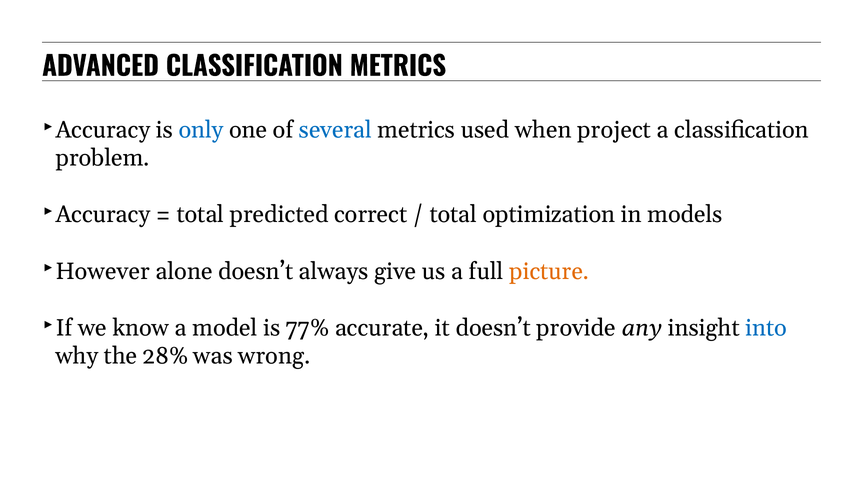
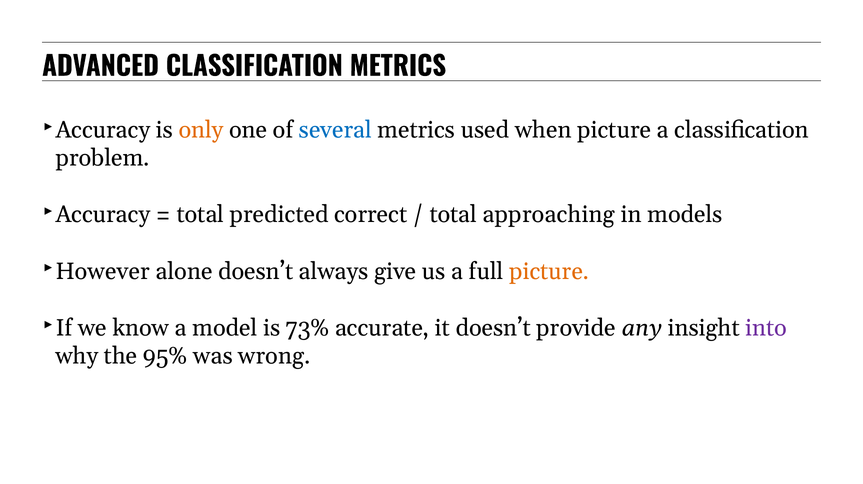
only colour: blue -> orange (201, 130)
when project: project -> picture (614, 130)
optimization: optimization -> approaching (549, 215)
77%: 77% -> 73% (308, 328)
into colour: blue -> purple (766, 328)
28%: 28% -> 95% (165, 357)
